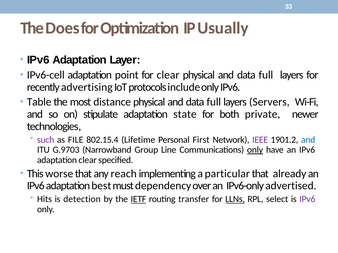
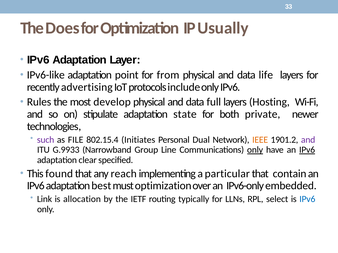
IPv6-cell: IPv6-cell -> IPv6-like (46, 75)
for clear: clear -> from (168, 75)
full: full -> life (266, 75)
Table: Table -> Rules (39, 102)
distance: distance -> develop (112, 102)
Servers: Servers -> Hosting (269, 102)
Lifetime: Lifetime -> Initiates (138, 140)
First: First -> Dual (201, 140)
IEEE colour: purple -> orange (260, 140)
and colour: blue -> purple (308, 140)
G.9703: G.9703 -> G.9933 (66, 150)
IPv6 underline: none -> present (307, 150)
worse: worse -> found (59, 174)
already: already -> contain (290, 174)
must dependency: dependency -> optimization (163, 186)
advertised: advertised -> embedded (291, 186)
Hits: Hits -> Link (45, 200)
detection: detection -> allocation (82, 200)
IETF underline: present -> none (138, 200)
transfer: transfer -> typically (194, 200)
LLNs underline: present -> none (235, 200)
IPv6 colour: purple -> blue (307, 200)
